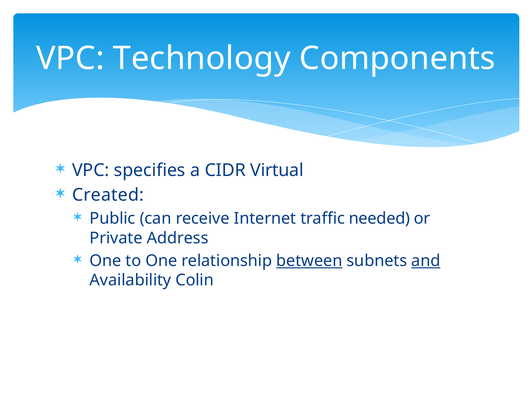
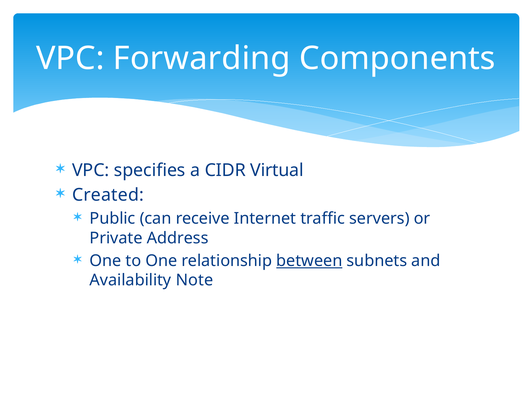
Technology: Technology -> Forwarding (202, 58)
needed: needed -> servers (379, 219)
and underline: present -> none (426, 261)
Colin: Colin -> Note (195, 280)
